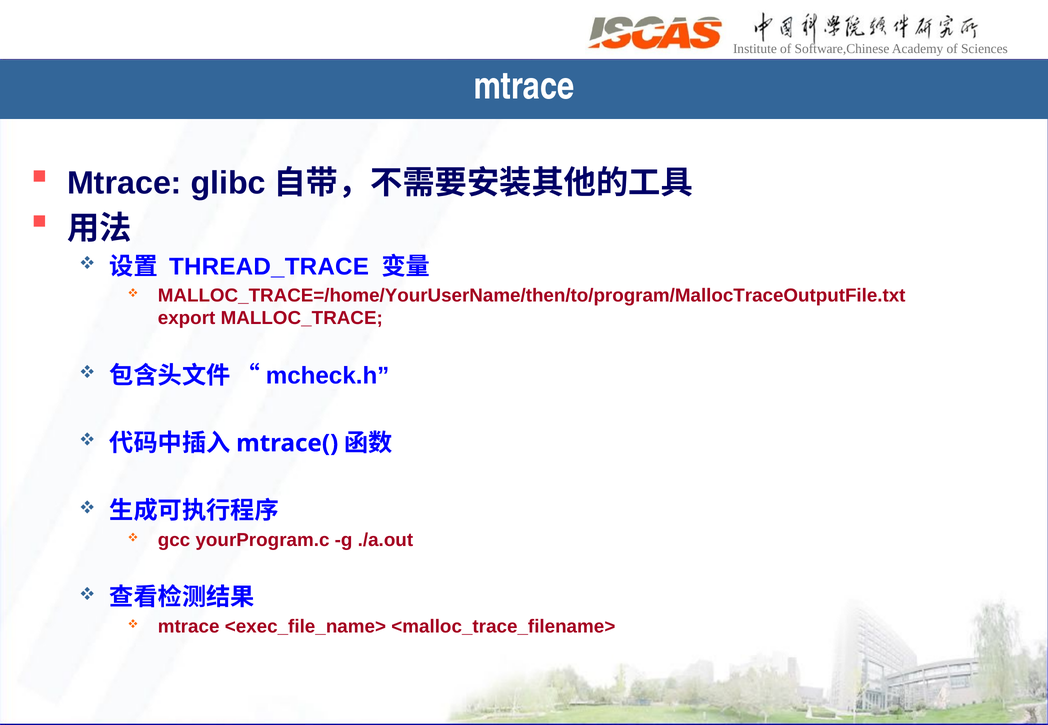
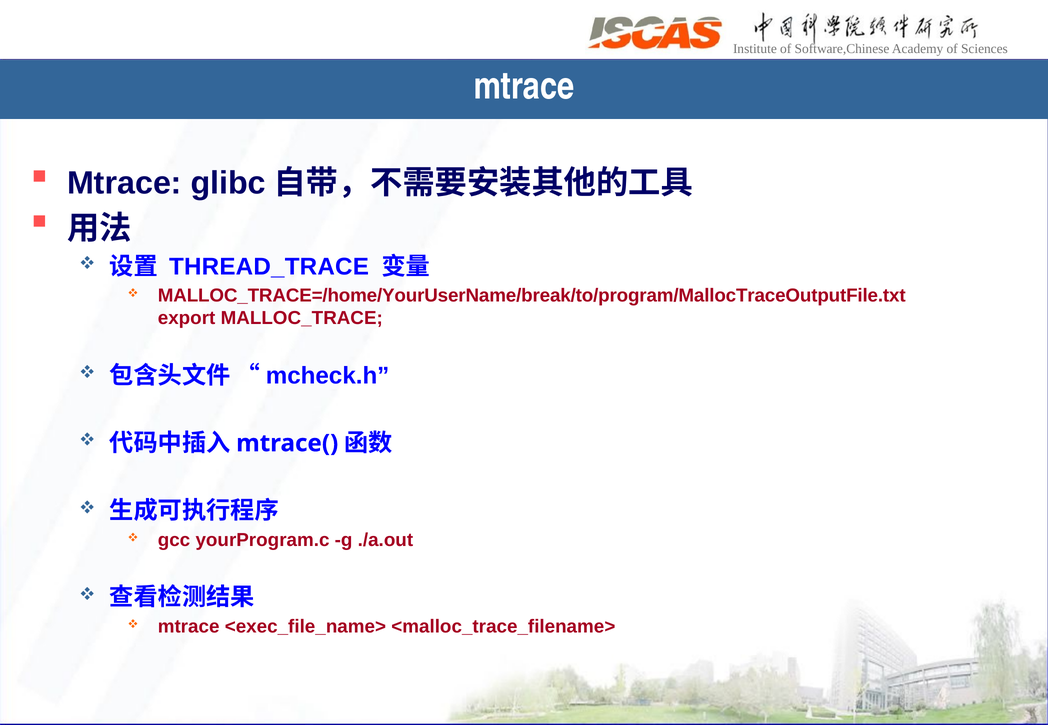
MALLOC_TRACE=/home/YourUserName/then/to/program/MallocTraceOutputFile.txt: MALLOC_TRACE=/home/YourUserName/then/to/program/MallocTraceOutputFile.txt -> MALLOC_TRACE=/home/YourUserName/break/to/program/MallocTraceOutputFile.txt (532, 296)
